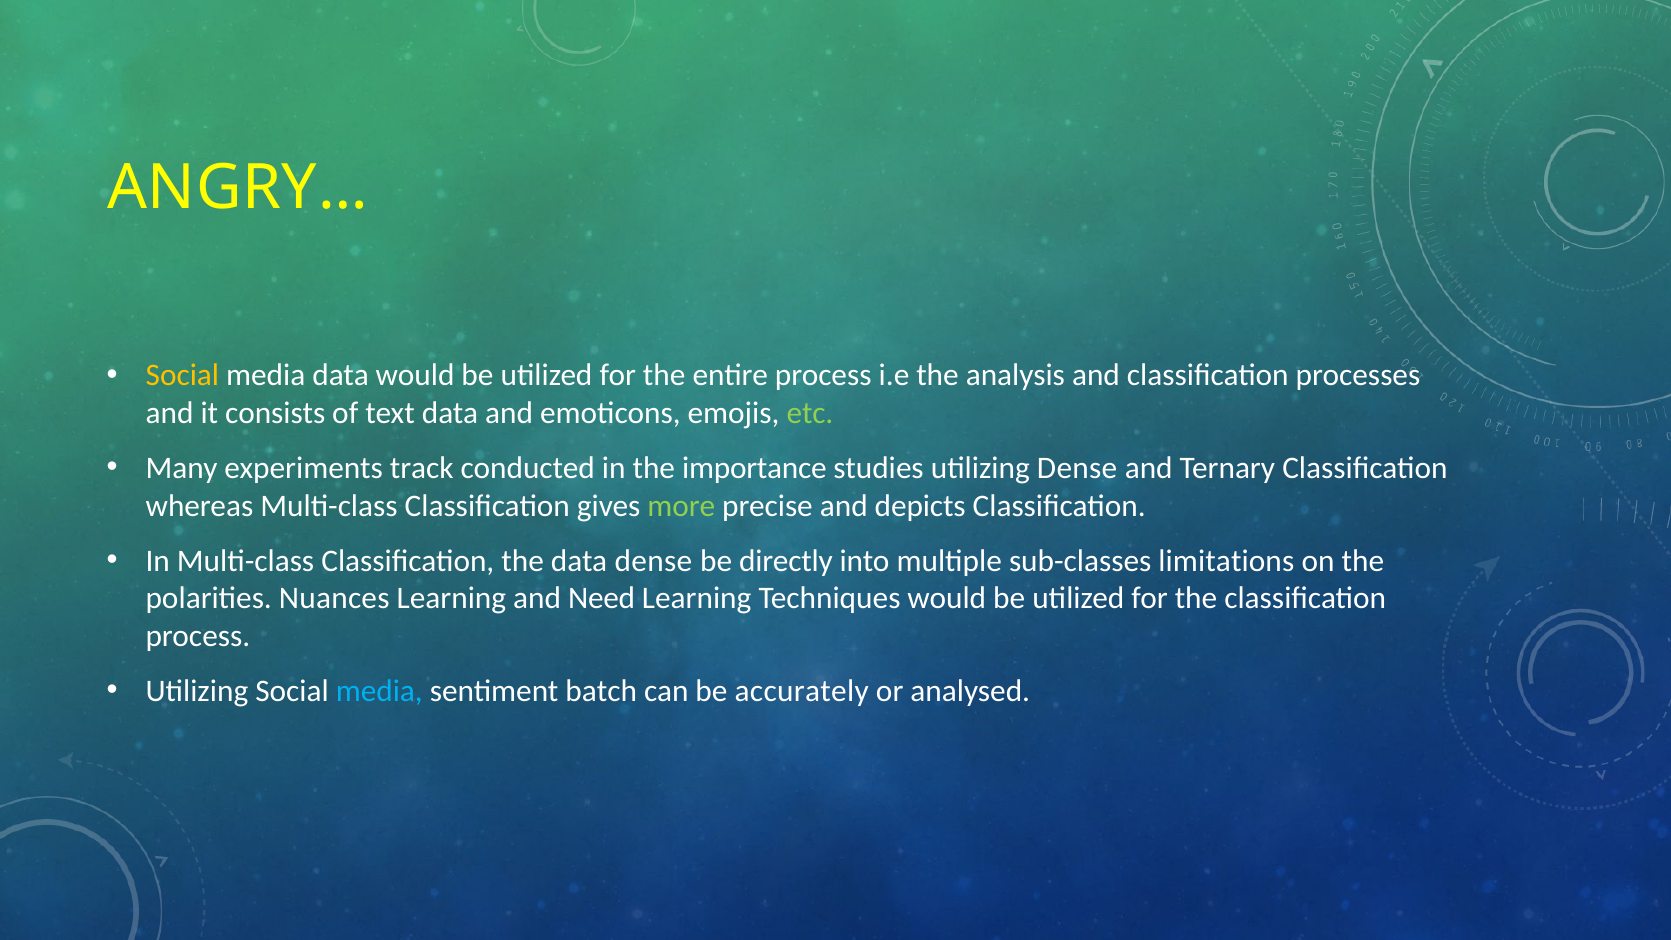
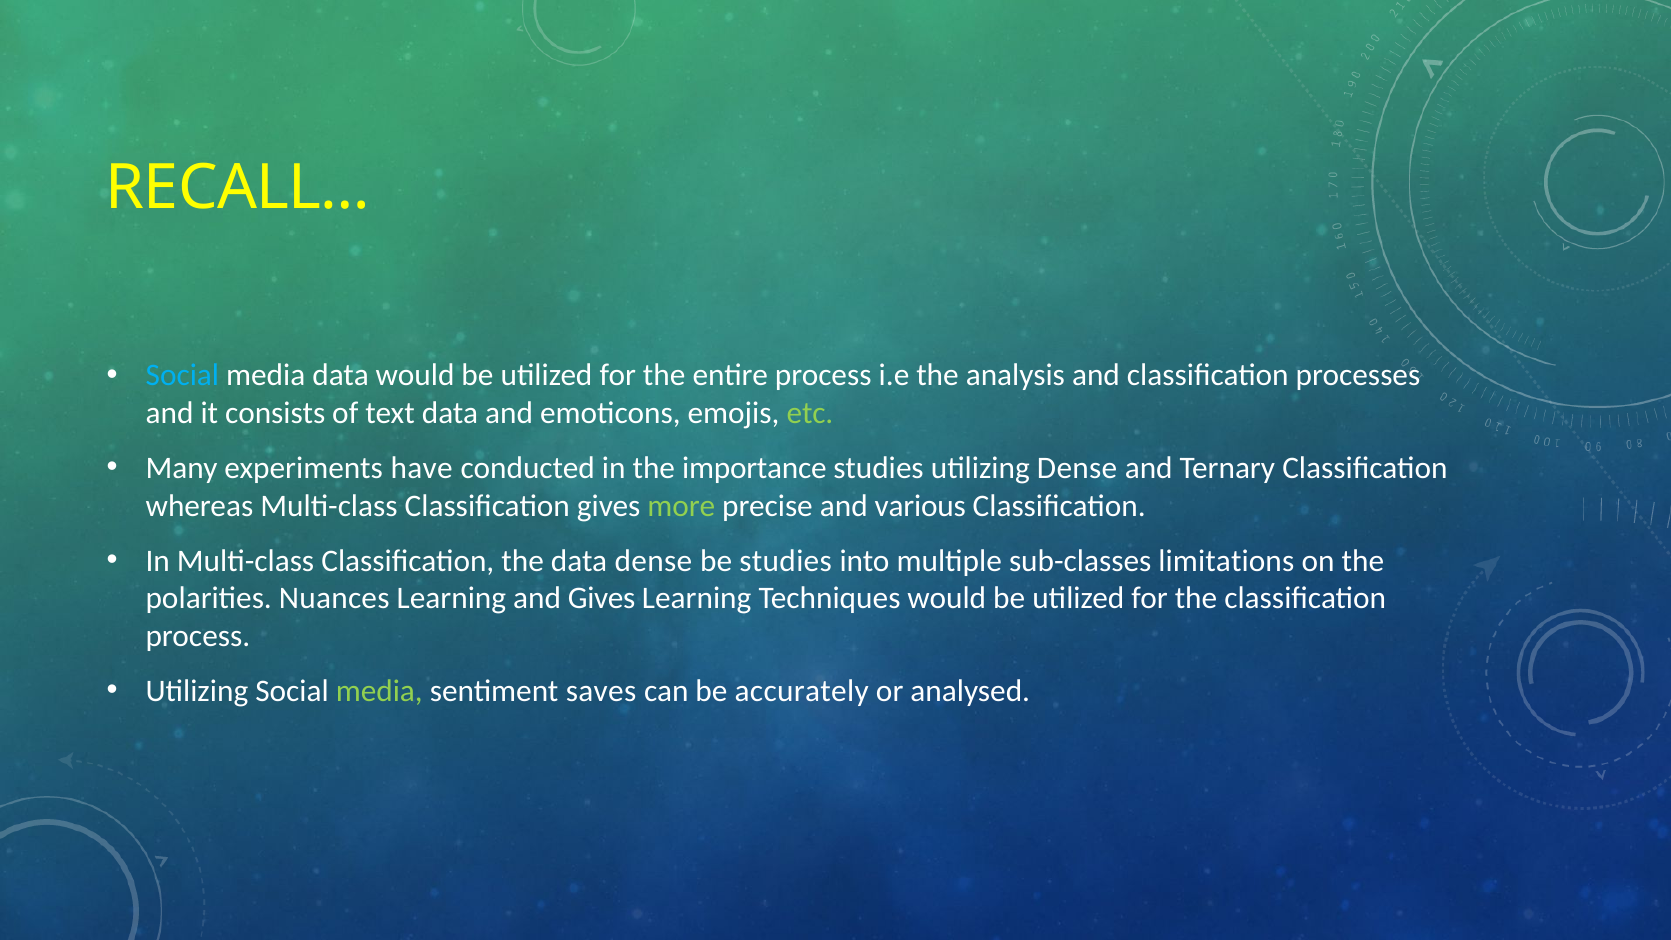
ANGRY…: ANGRY… -> RECALL… (238, 188)
Social colour: yellow -> light blue (182, 376)
track: track -> have (422, 468)
depicts: depicts -> various (920, 506)
be directly: directly -> studies (786, 561)
and Need: Need -> Gives (602, 598)
media colour: light blue -> light green (379, 691)
batch: batch -> saves (601, 691)
